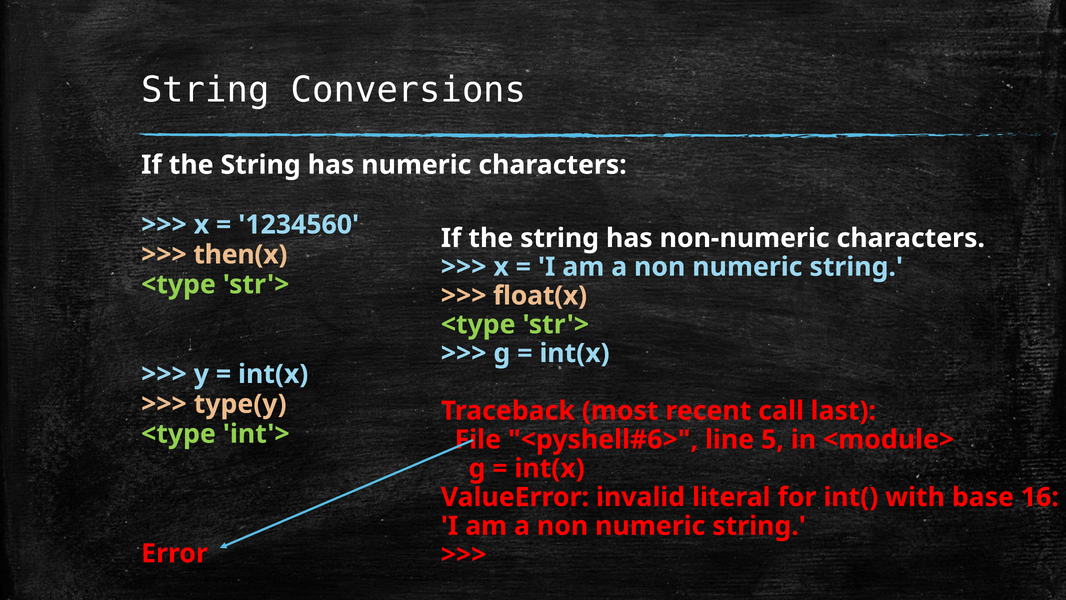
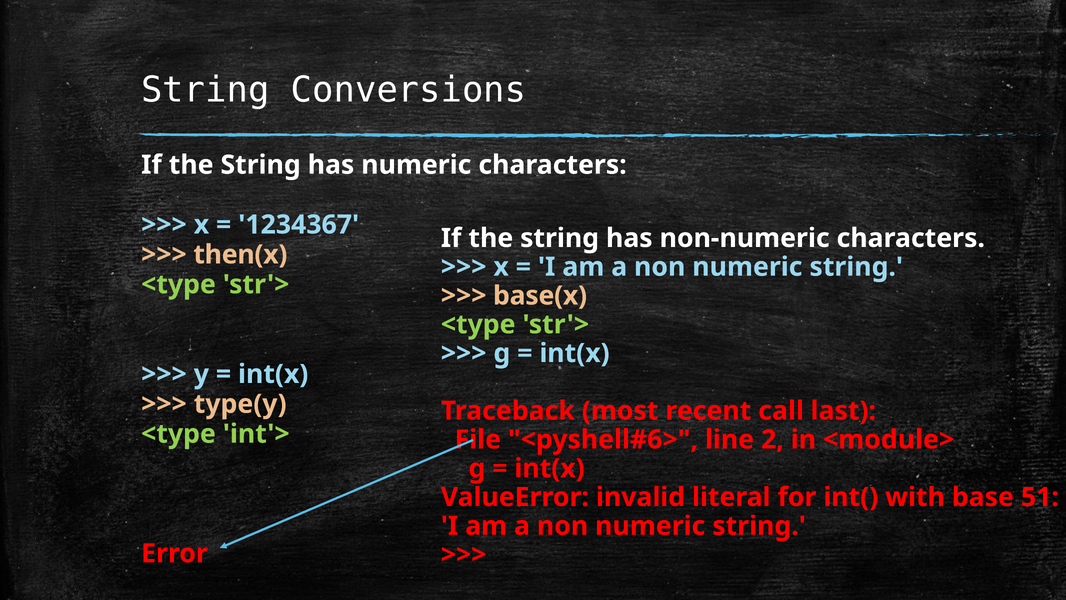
1234560: 1234560 -> 1234367 (299, 225)
float(x: float(x -> base(x (540, 296)
5: 5 -> 2 (772, 440)
16: 16 -> 51 (1040, 497)
